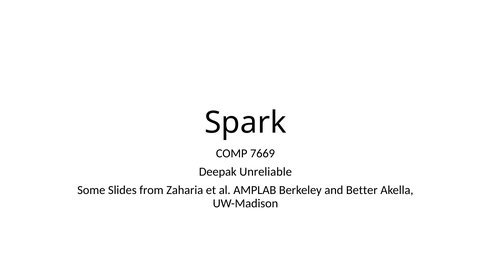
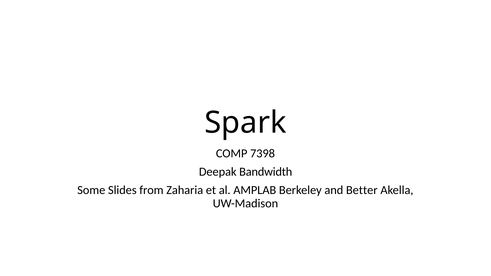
7669: 7669 -> 7398 (263, 153)
Unreliable: Unreliable -> Bandwidth (266, 172)
